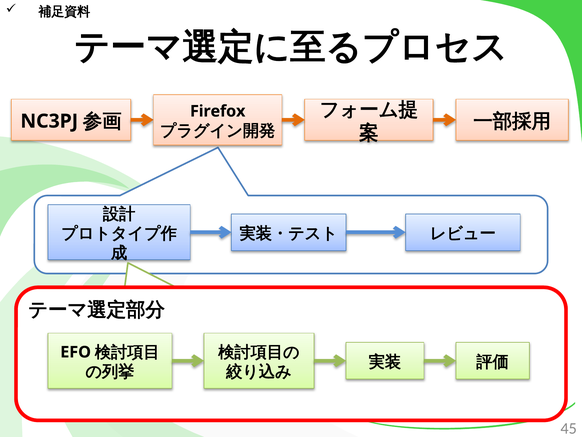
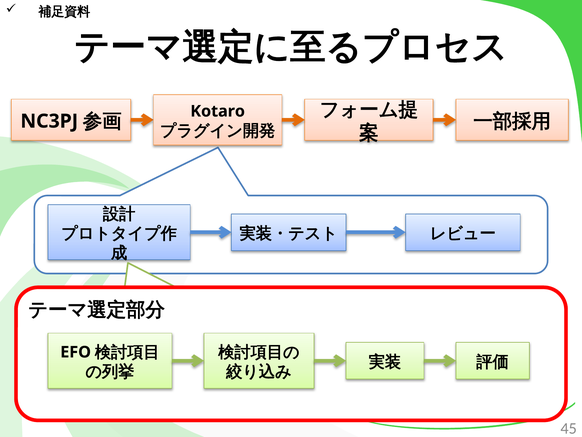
Firefox: Firefox -> Kotaro (218, 111)
